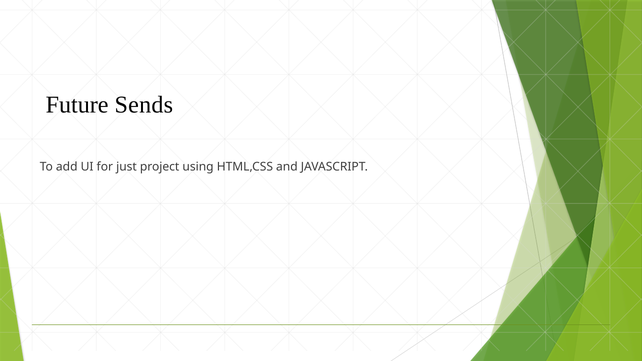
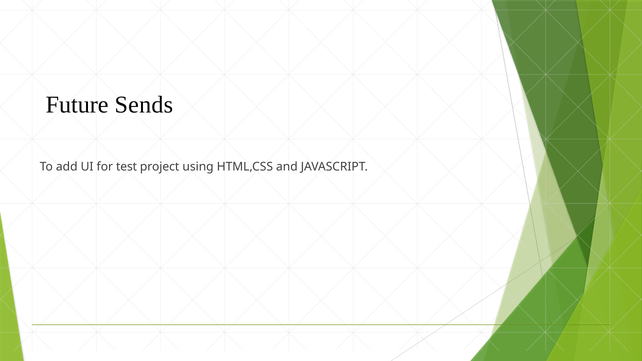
just: just -> test (127, 167)
